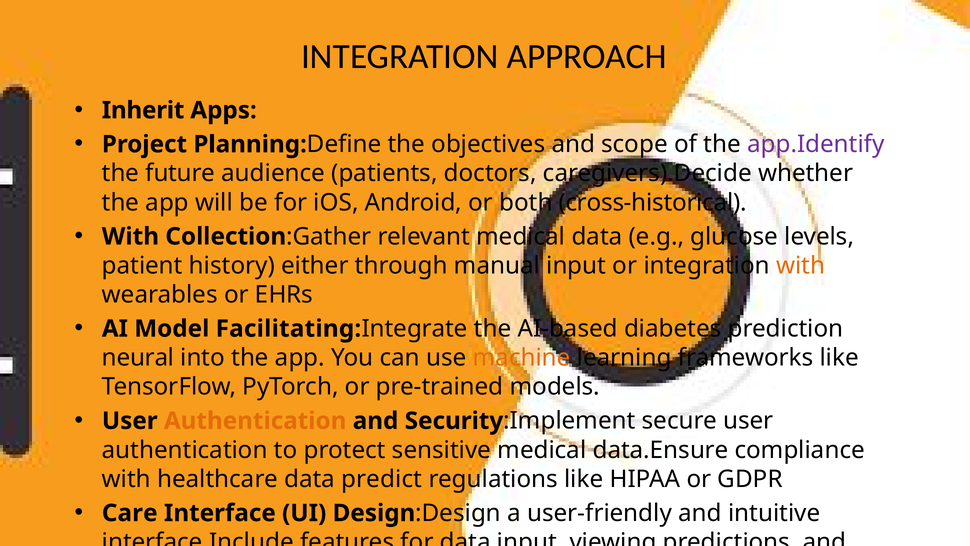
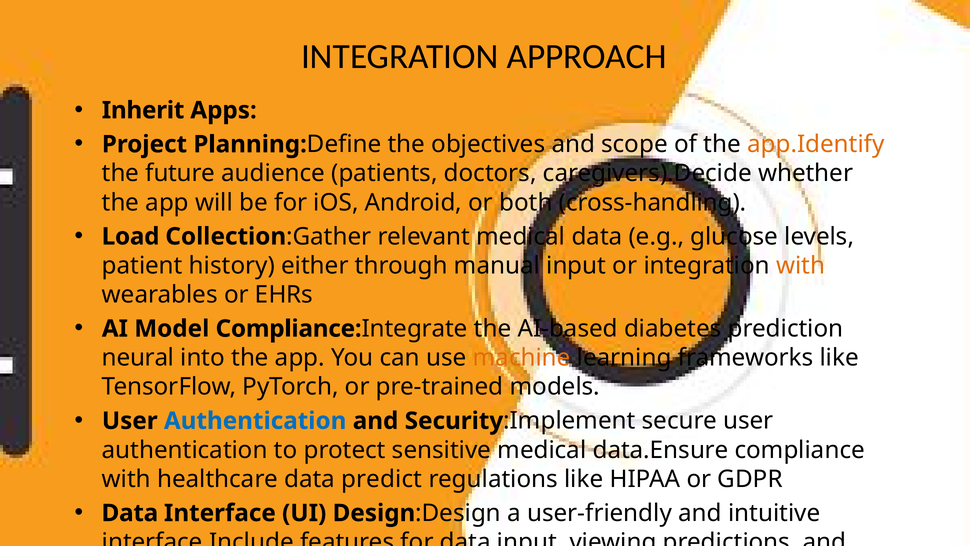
app.Identify colour: purple -> orange (816, 144)
cross-historical: cross-historical -> cross-handling (653, 202)
With: With -> Load (131, 236)
Model Facilitating: Facilitating -> Compliance (289, 329)
Authentication colour: orange -> blue (255, 421)
Care: Care -> Data (130, 513)
